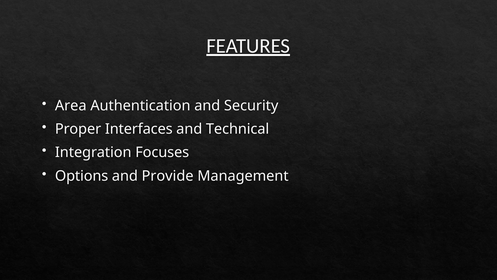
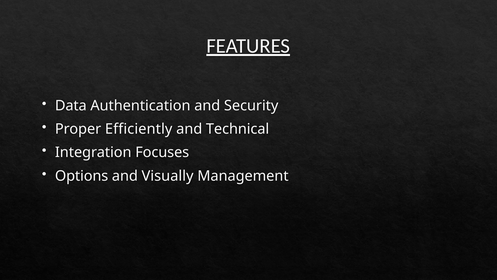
Area: Area -> Data (71, 106)
Interfaces: Interfaces -> Efficiently (139, 129)
Provide: Provide -> Visually (168, 176)
